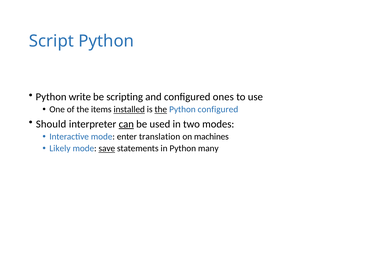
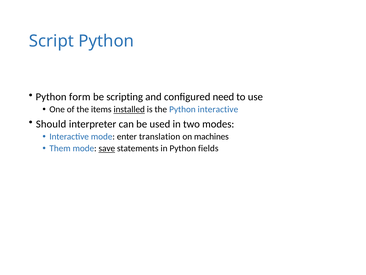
write: write -> form (80, 97)
ones: ones -> need (223, 97)
the underline: present -> none (161, 109)
Python configured: configured -> interactive (218, 109)
can underline: present -> none (126, 124)
Likely: Likely -> Them (60, 148)
many: many -> fields (208, 148)
